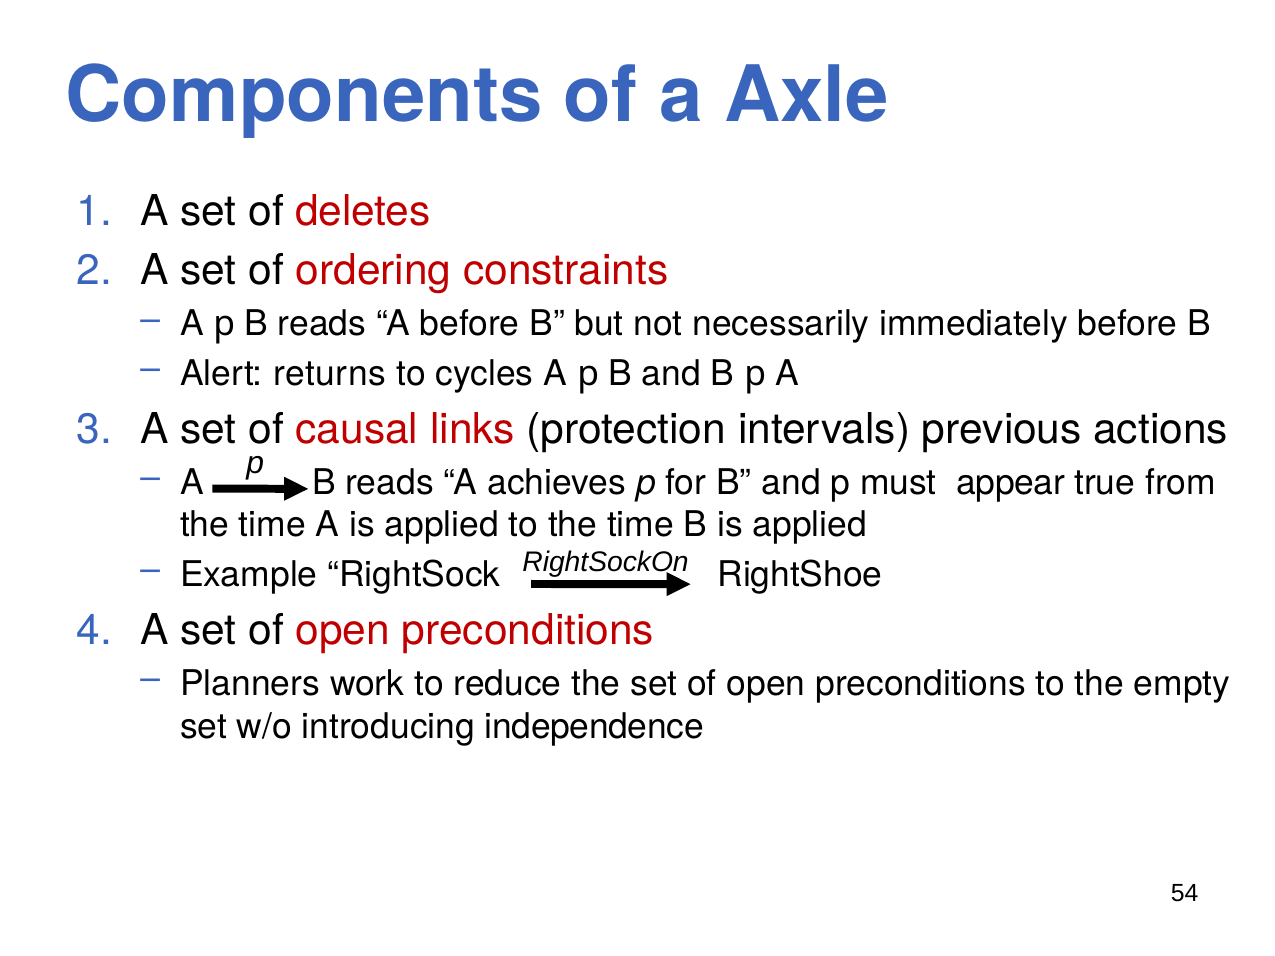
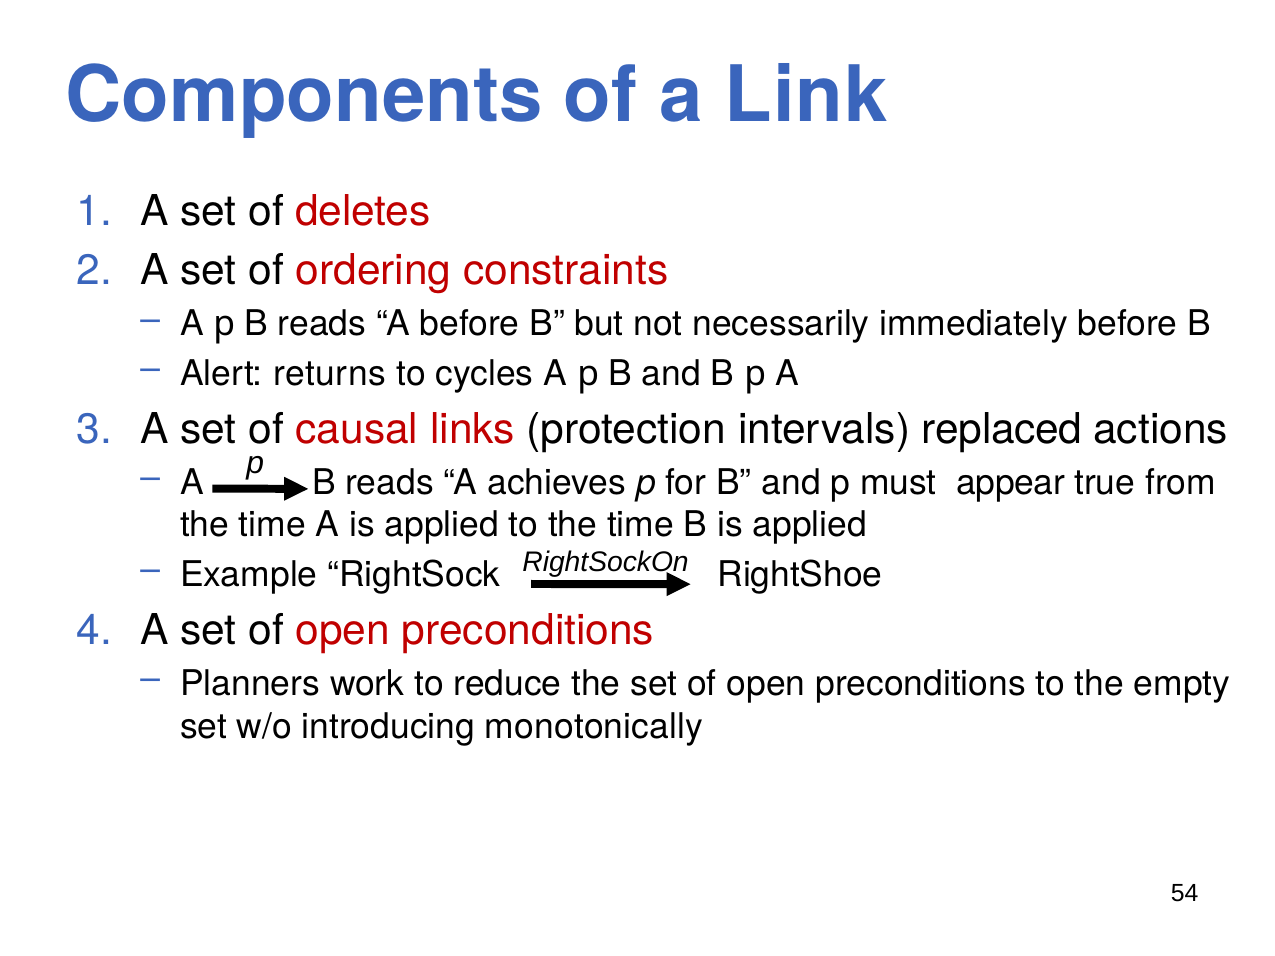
Axle: Axle -> Link (806, 96)
previous: previous -> replaced (1002, 429)
independence: independence -> monotonically (594, 726)
